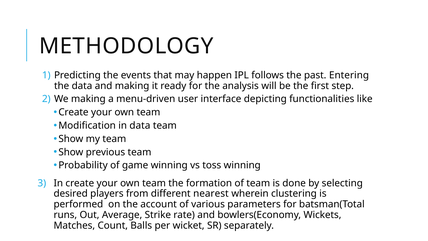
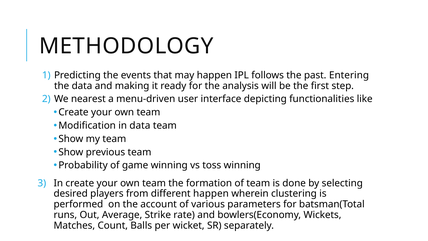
We making: making -> nearest (88, 99)
different nearest: nearest -> happen (211, 194)
